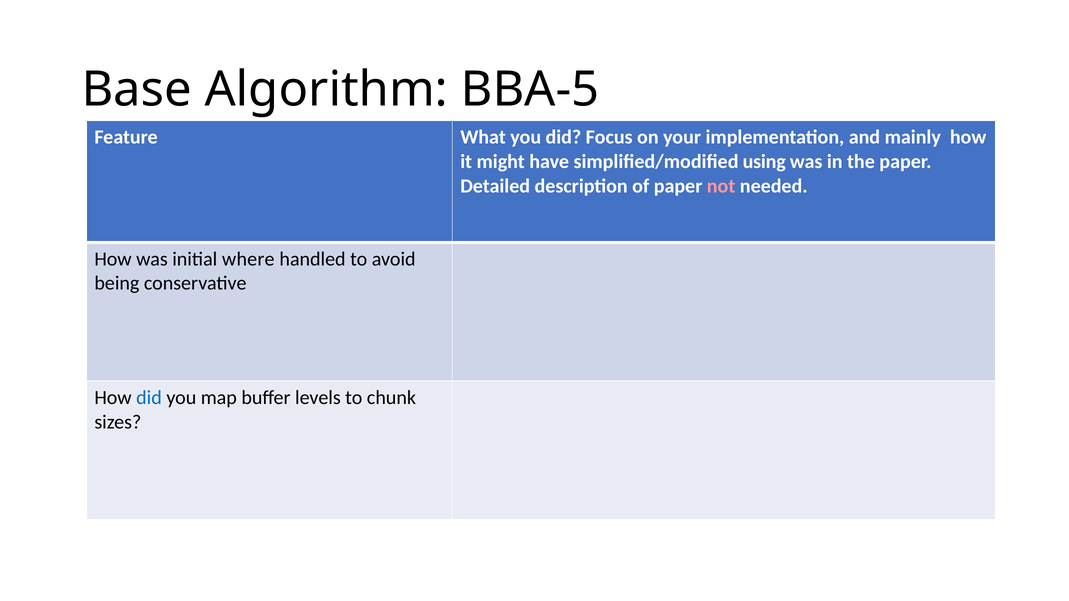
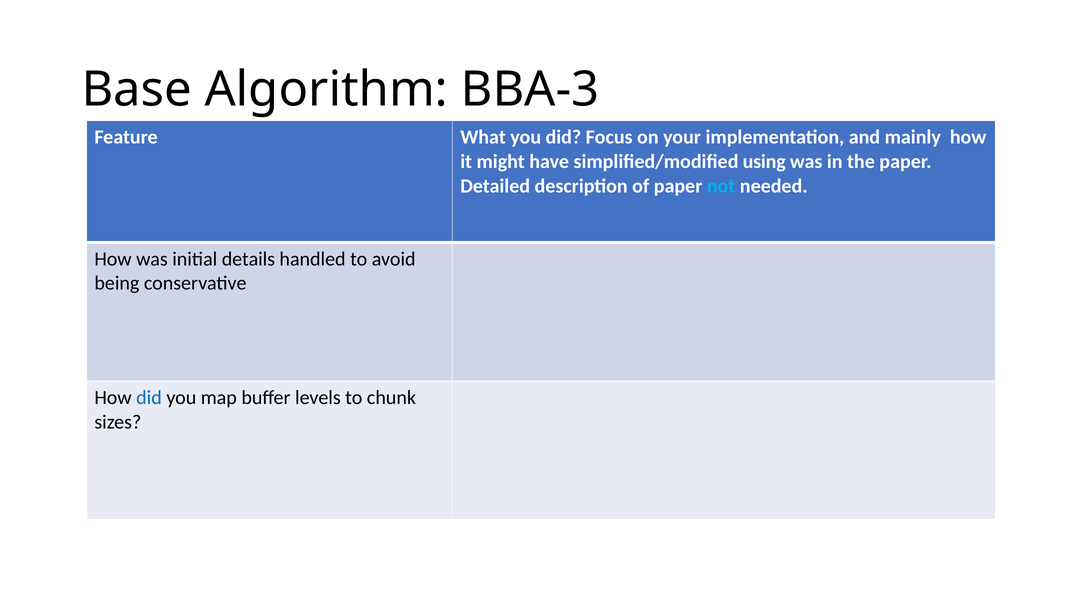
BBA-5: BBA-5 -> BBA-3 (530, 90)
not colour: pink -> light blue (721, 186)
where: where -> details (248, 259)
